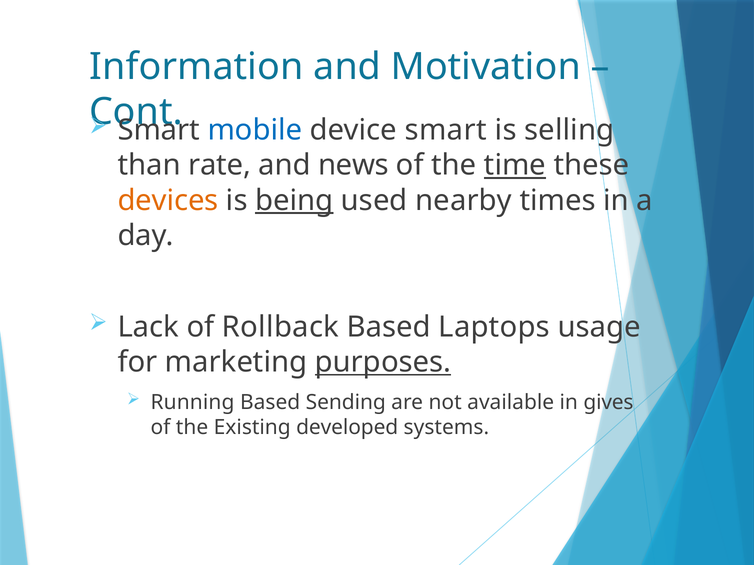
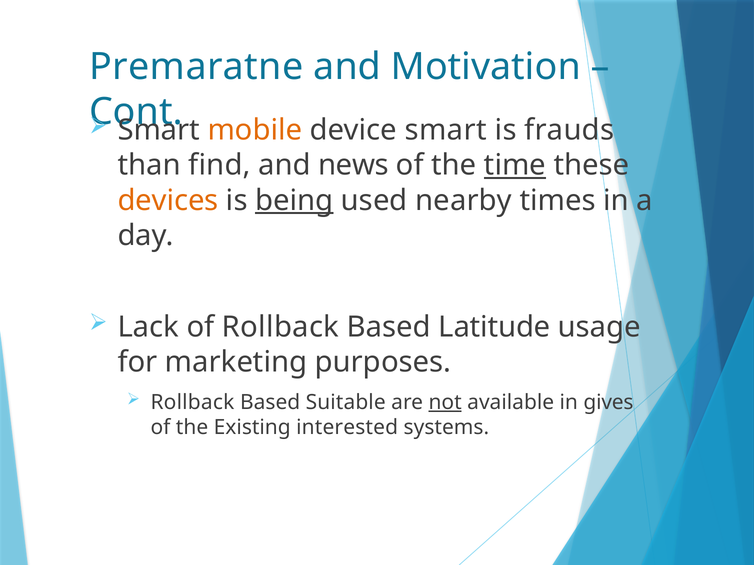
Information: Information -> Premaratne (196, 67)
mobile colour: blue -> orange (255, 130)
selling: selling -> frauds (569, 130)
rate: rate -> find (219, 165)
Laptops: Laptops -> Latitude (494, 327)
purposes underline: present -> none (383, 362)
Running: Running -> Rollback (192, 402)
Sending: Sending -> Suitable (346, 402)
not underline: none -> present (445, 402)
developed: developed -> interested (347, 428)
